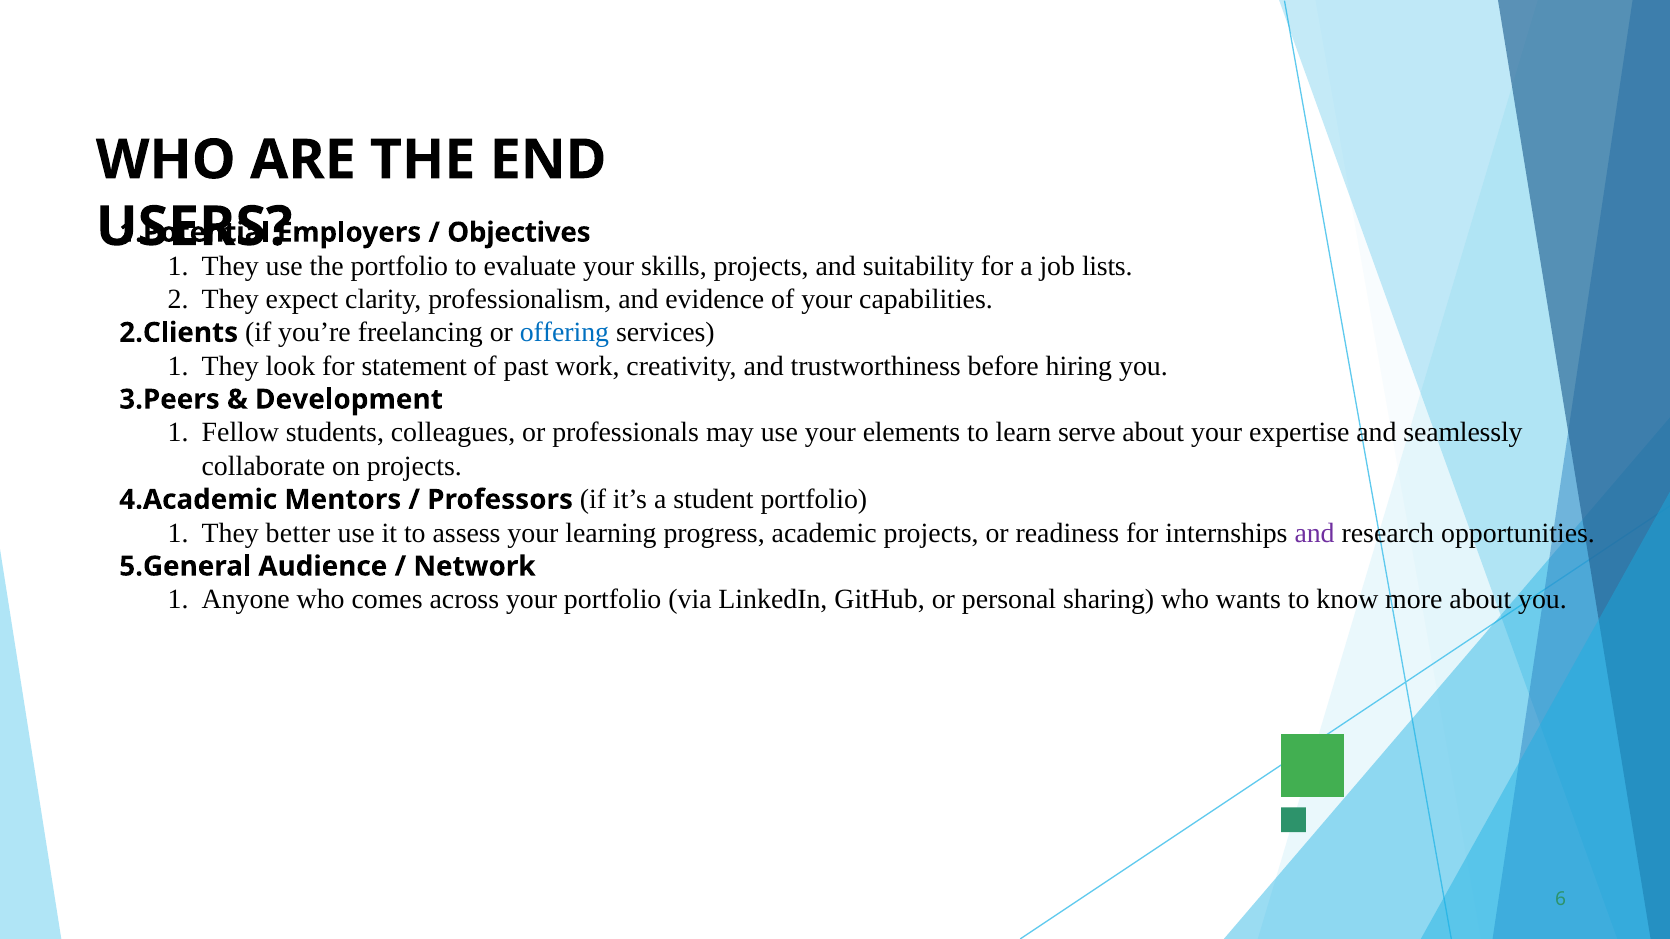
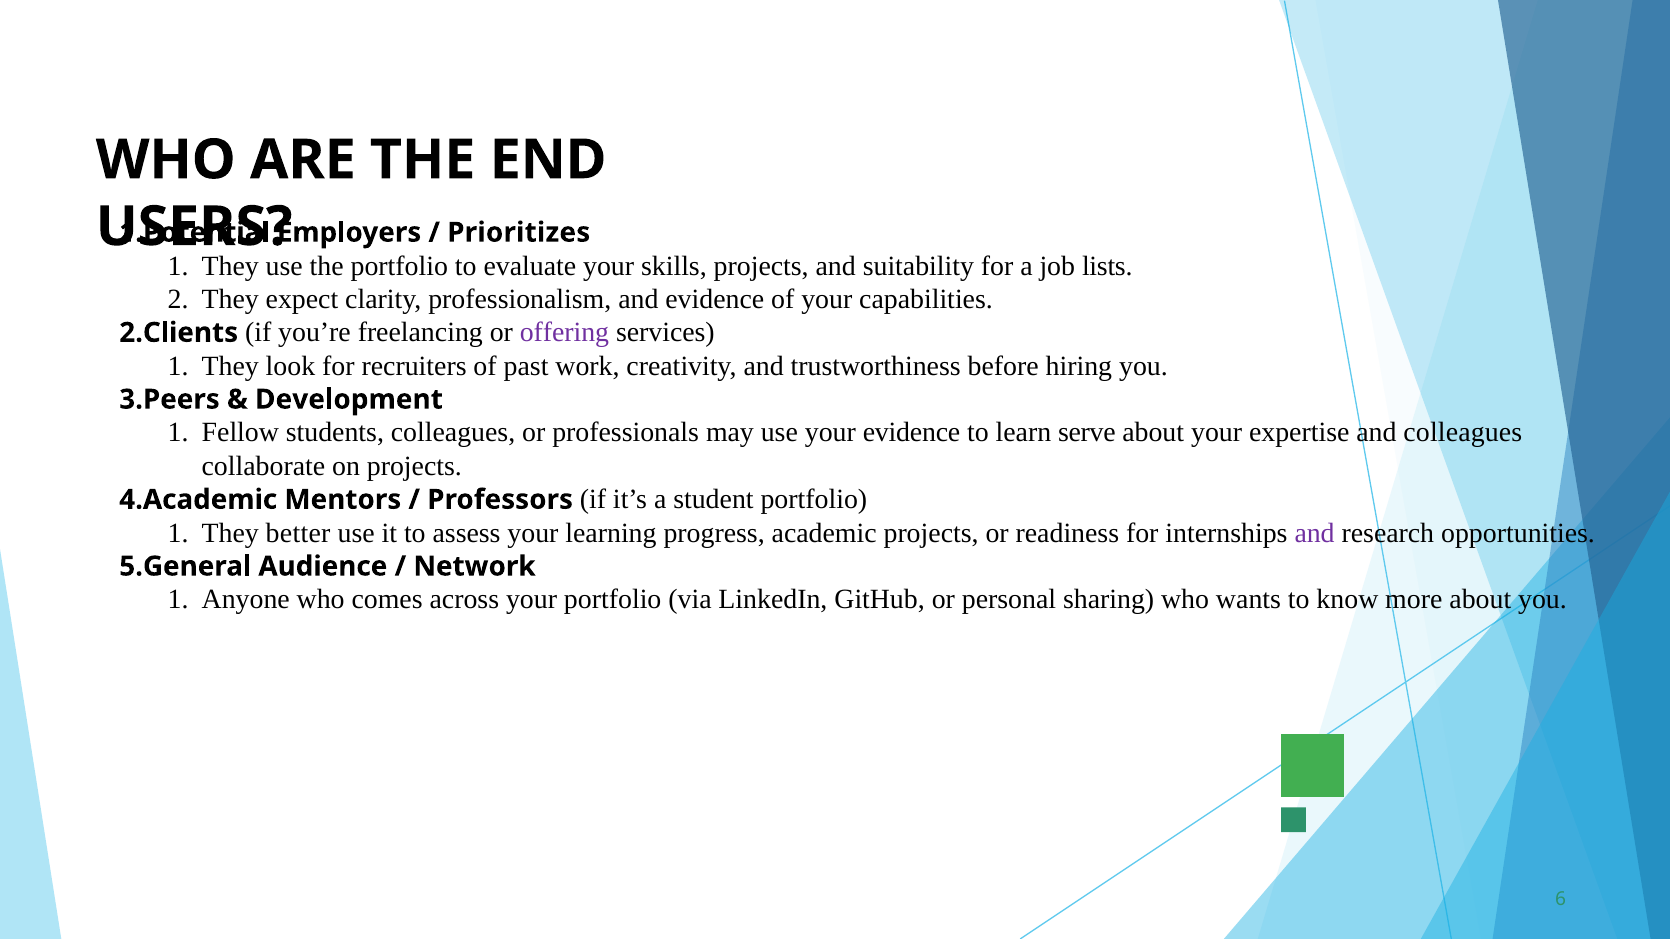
Objectives: Objectives -> Prioritizes (519, 233)
offering colour: blue -> purple (564, 333)
statement: statement -> recruiters (414, 366)
your elements: elements -> evidence (912, 433)
and seamlessly: seamlessly -> colleagues (1463, 433)
